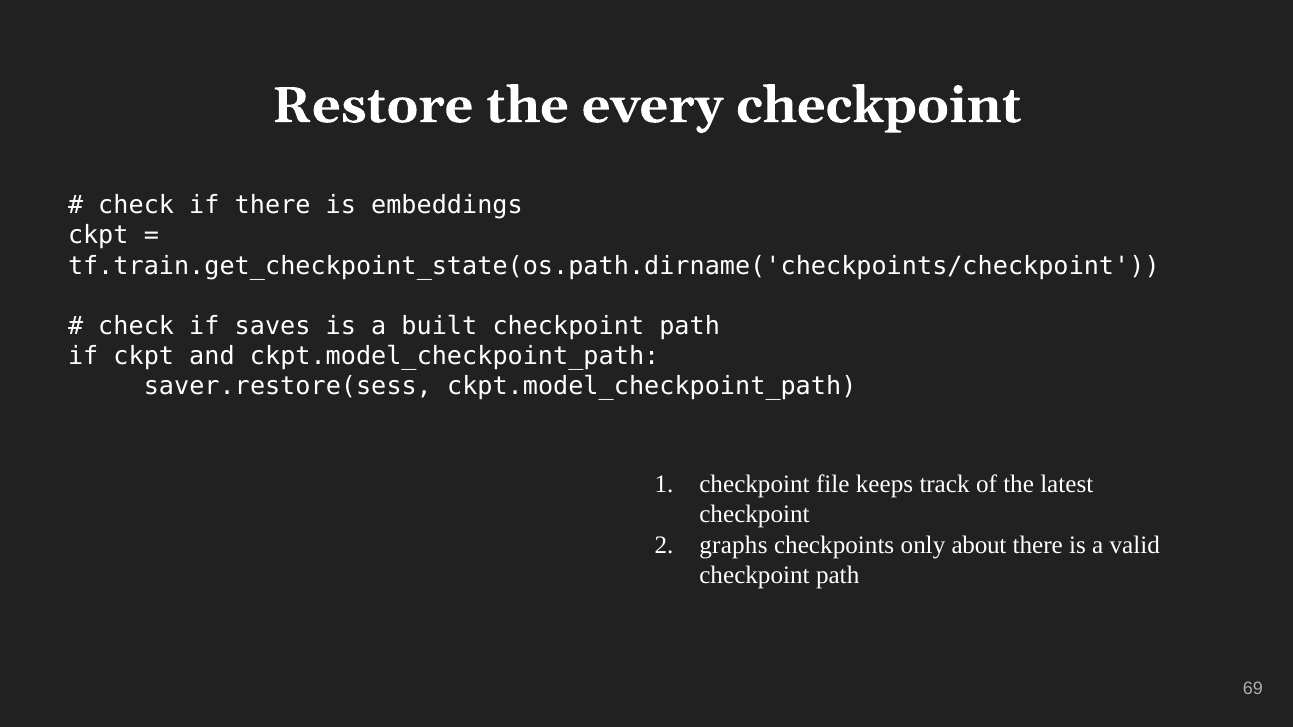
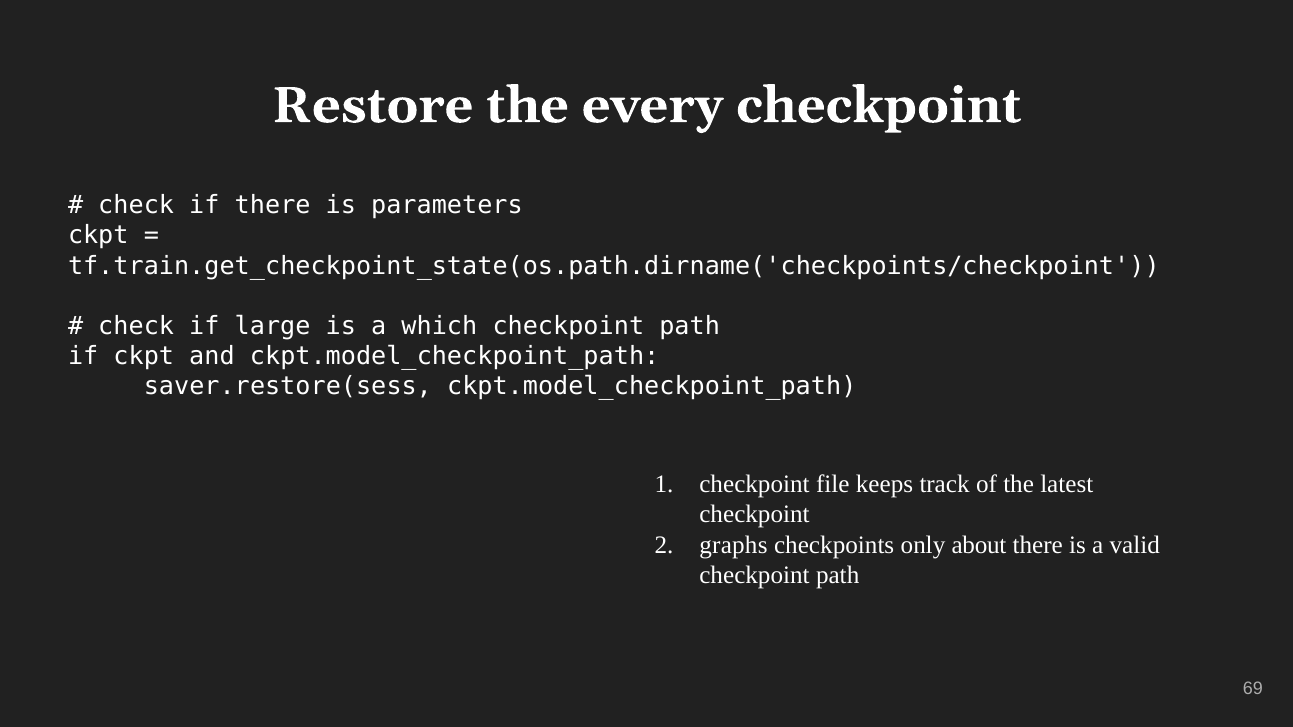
embeddings: embeddings -> parameters (447, 206)
saves: saves -> large (273, 326)
built: built -> which (439, 326)
